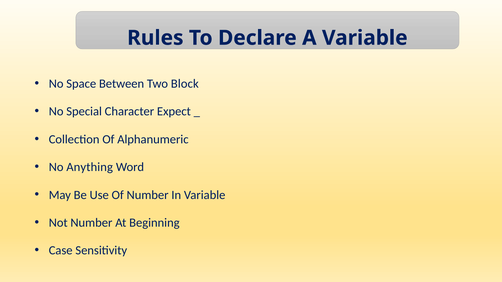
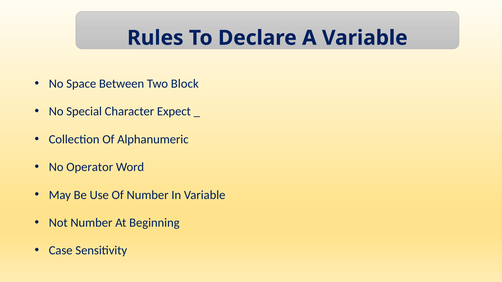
Anything: Anything -> Operator (90, 167)
